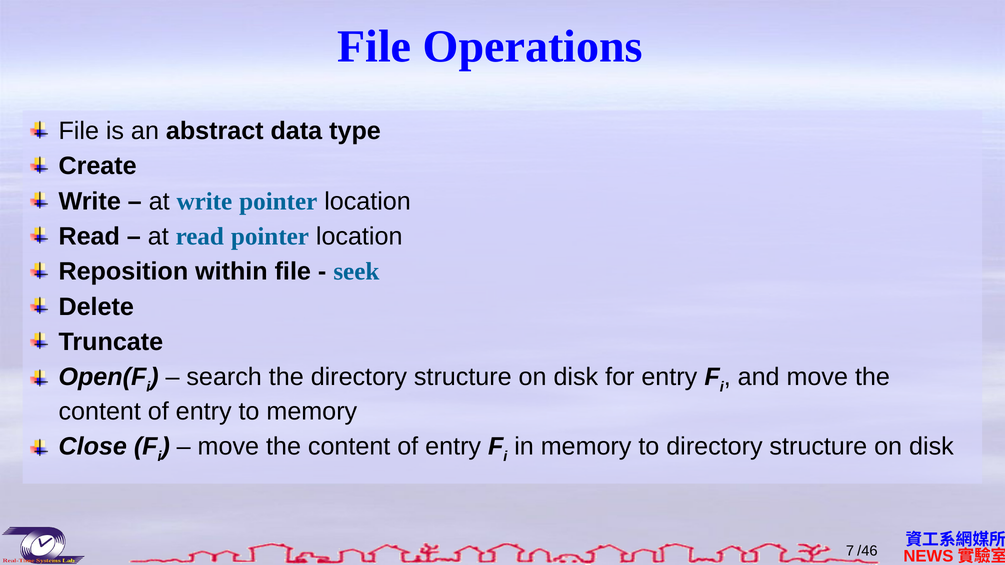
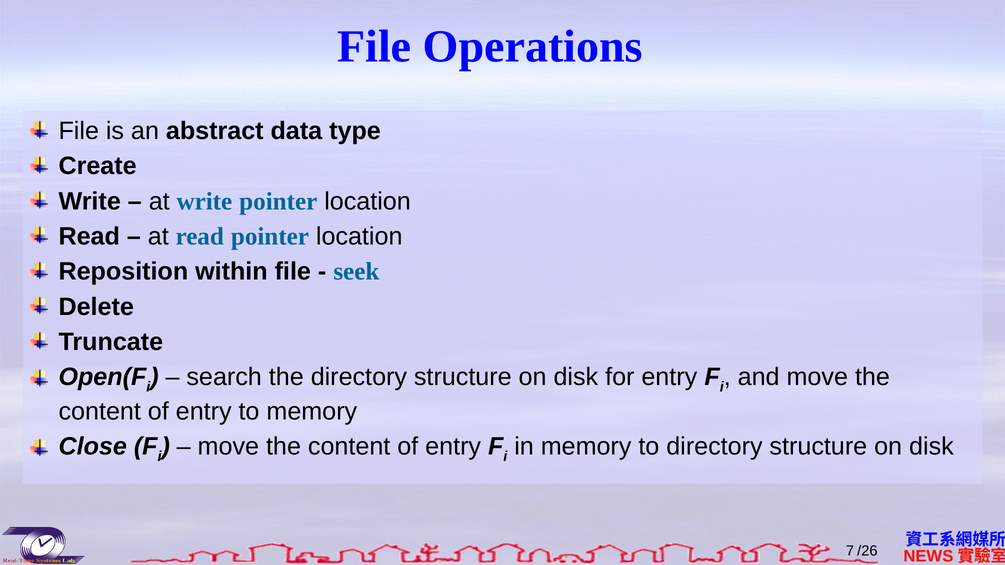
/46: /46 -> /26 (867, 551)
